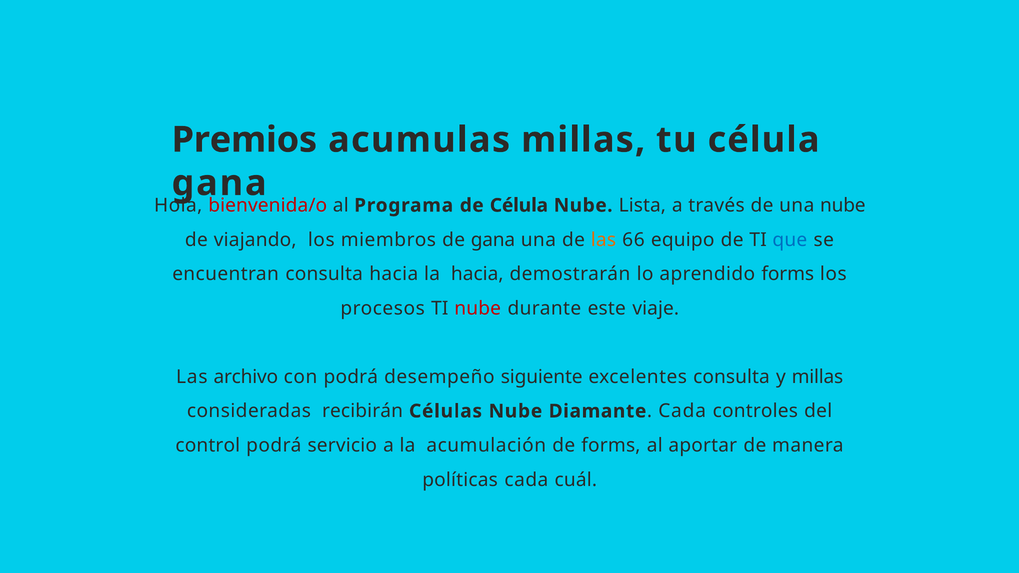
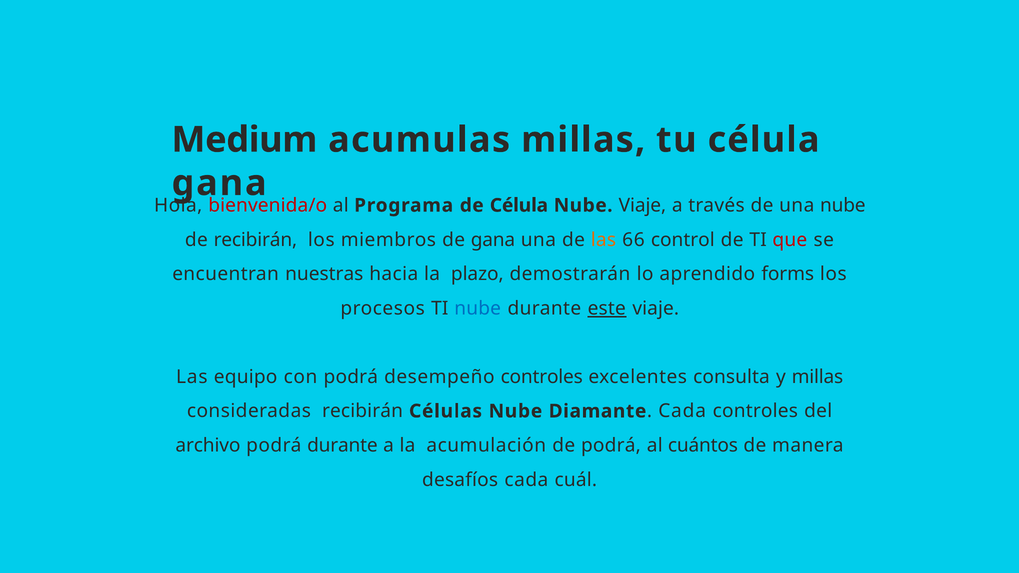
Premios: Premios -> Medium (244, 140)
Nube Lista: Lista -> Viaje (642, 205)
de viajando: viajando -> recibirán (255, 240)
equipo: equipo -> control (683, 240)
que colour: blue -> red (790, 240)
encuentran consulta: consulta -> nuestras (324, 274)
la hacia: hacia -> plazo (477, 274)
nube colour: red -> blue (478, 309)
este underline: none -> present (607, 309)
archivo: archivo -> equipo (246, 377)
desempeño siguiente: siguiente -> controles (542, 377)
control: control -> archivo (208, 446)
podrá servicio: servicio -> durante (342, 446)
de forms: forms -> podrá (611, 446)
aportar: aportar -> cuántos (703, 446)
políticas: políticas -> desafíos (460, 480)
